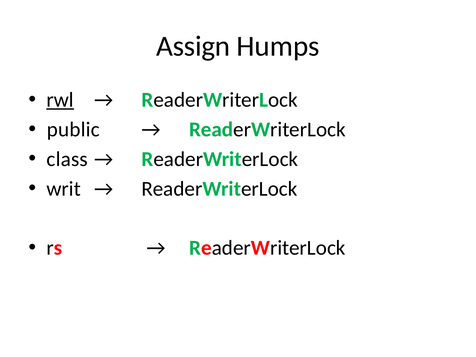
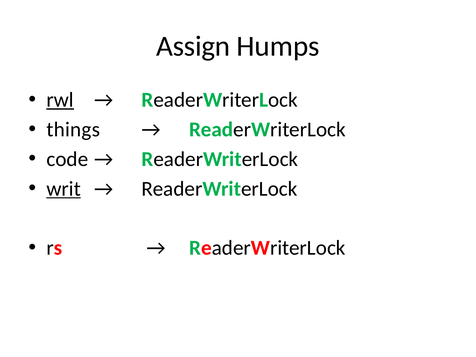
public: public -> things (73, 129)
class: class -> code (67, 159)
writ underline: none -> present (64, 189)
